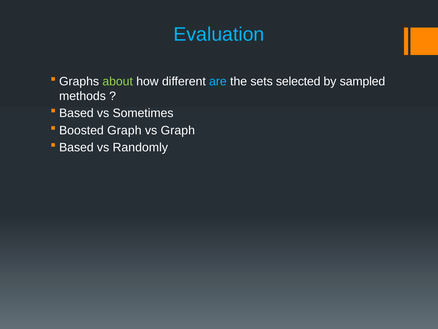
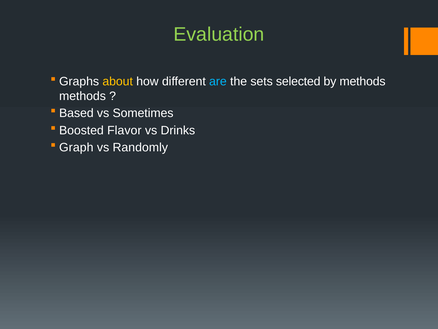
Evaluation colour: light blue -> light green (219, 34)
about colour: light green -> yellow (118, 81)
by sampled: sampled -> methods (363, 81)
Boosted Graph: Graph -> Flavor (124, 130)
vs Graph: Graph -> Drinks (178, 130)
Based: Based -> Graph (76, 147)
